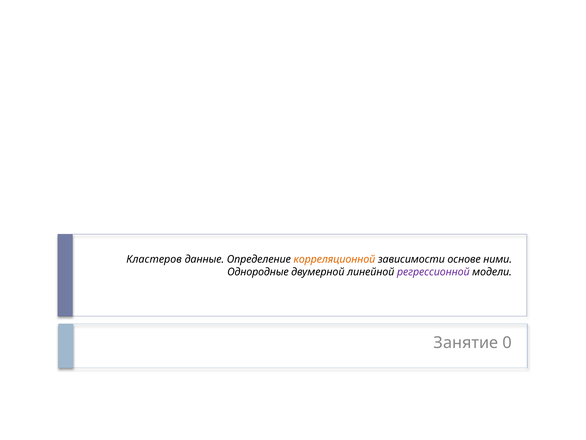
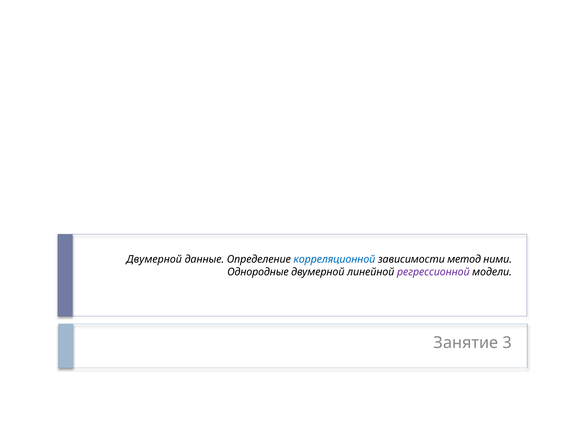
Кластеров: Кластеров -> Двумерной (154, 259)
корреляционной colour: orange -> blue (334, 259)
основе: основе -> метод (464, 259)
0: 0 -> 3 (507, 342)
